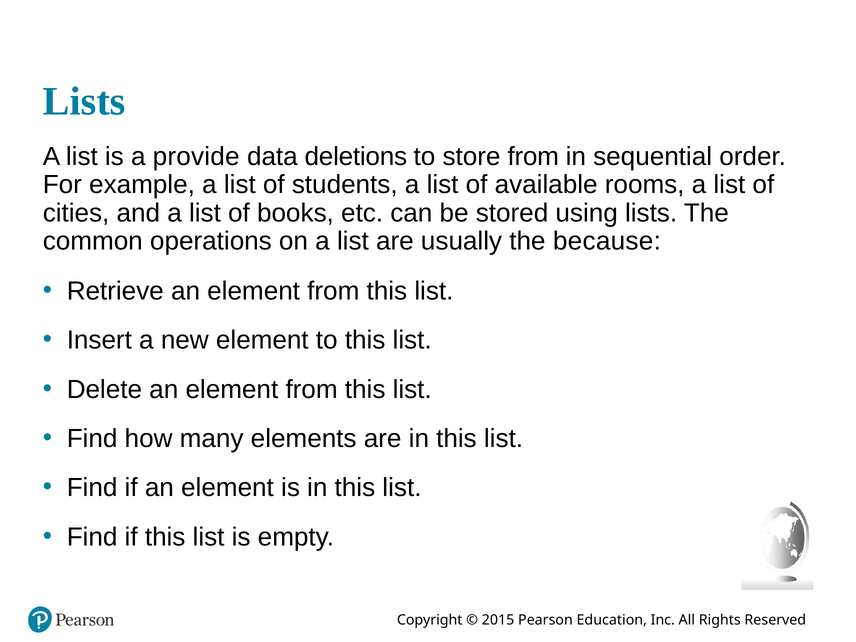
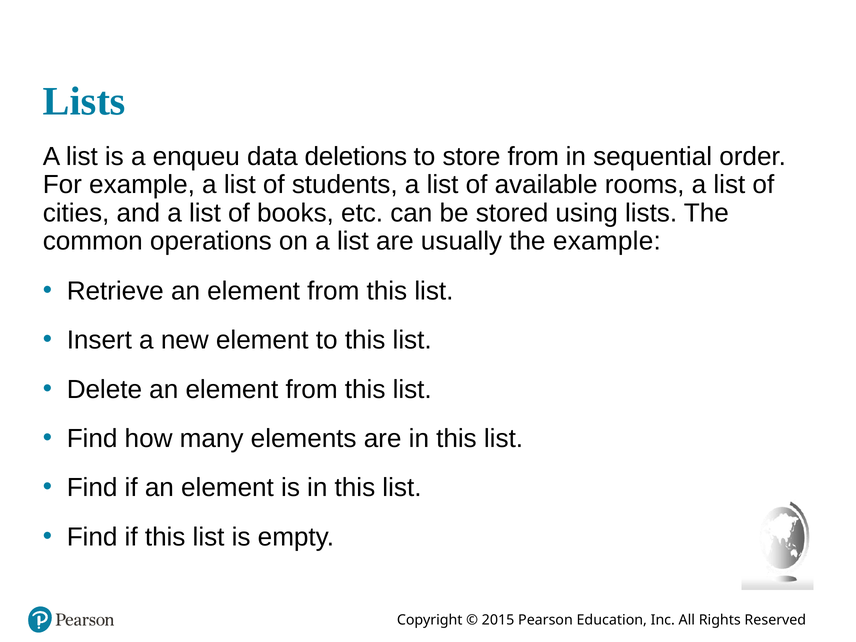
provide: provide -> enqueu (196, 157)
the because: because -> example (607, 241)
